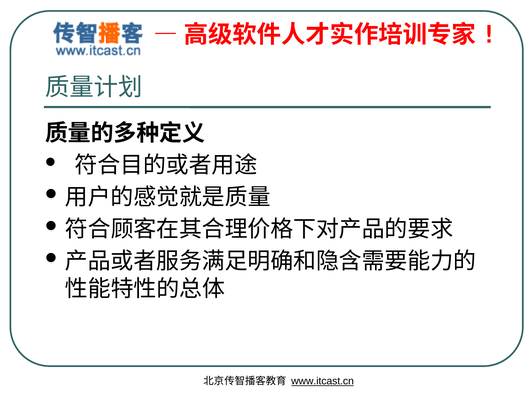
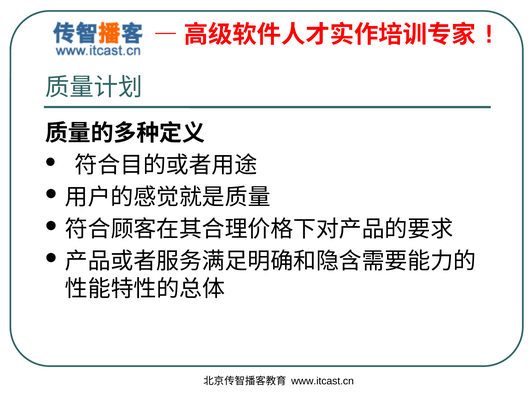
www.itcast.cn underline: present -> none (323, 381)
